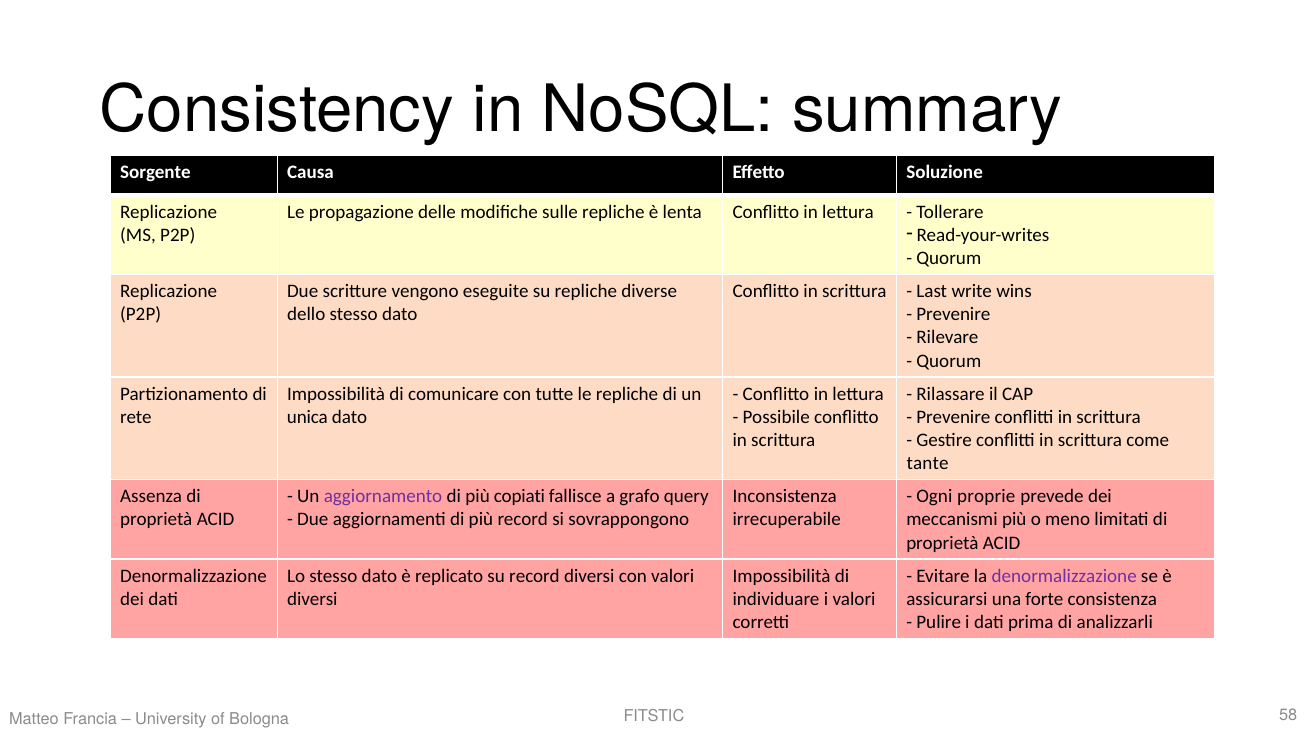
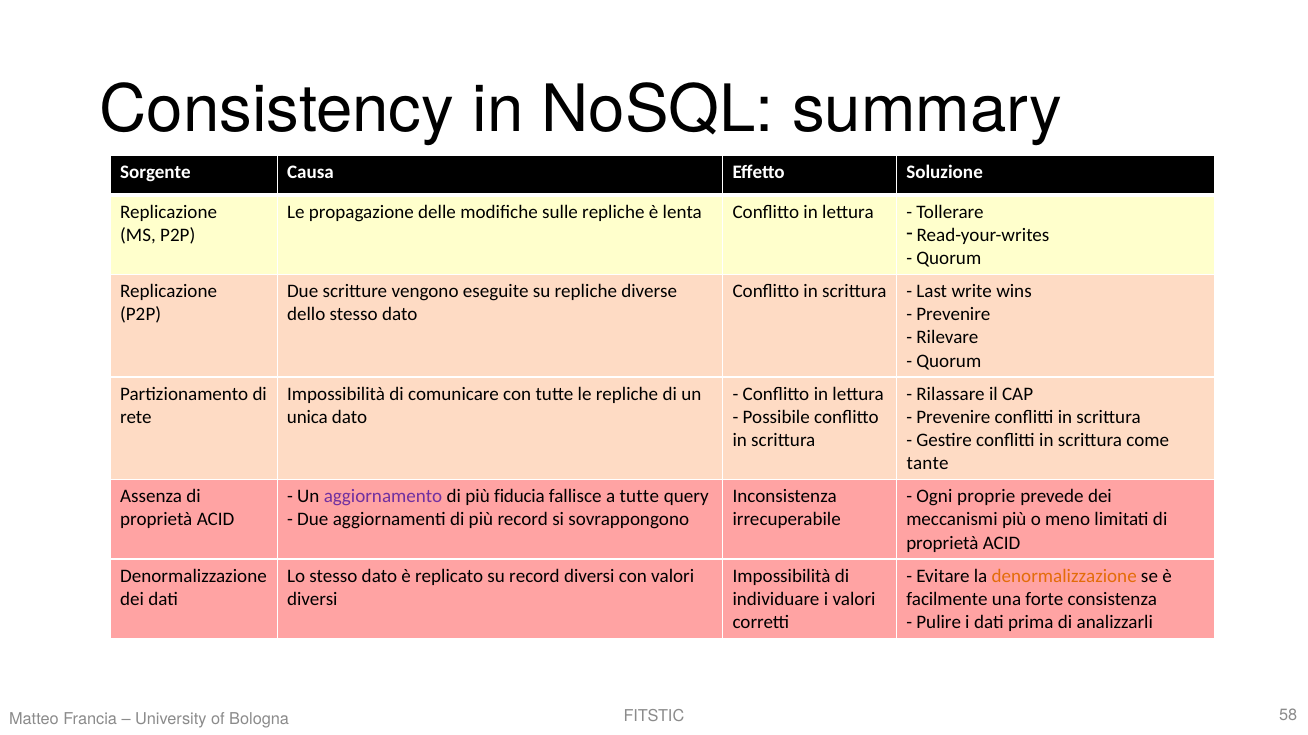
copiati: copiati -> fiducia (519, 497)
a grafo: grafo -> tutte (639, 497)
denormalizzazione colour: purple -> orange (1064, 576)
assicurarsi: assicurarsi -> facilmente (947, 600)
